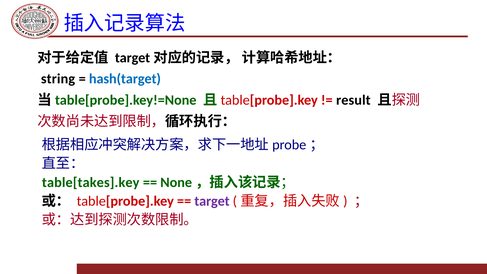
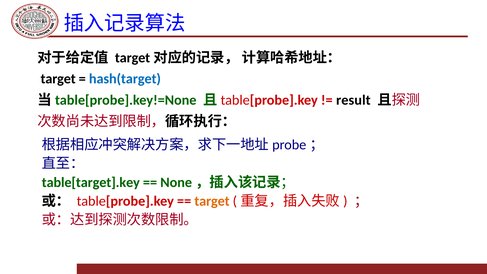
string: string -> target (58, 79)
table[takes].key: table[takes].key -> table[target].key (91, 182)
target colour: purple -> orange (212, 201)
